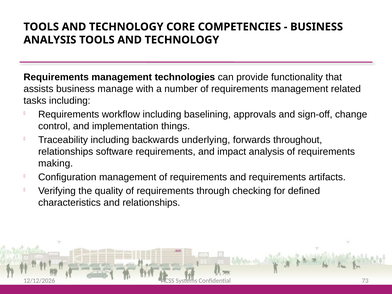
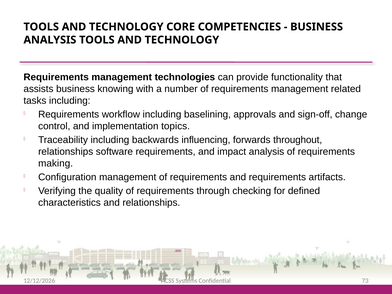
manage: manage -> knowing (115, 89)
things: things -> topics (176, 126)
underlying: underlying -> influencing (206, 140)
